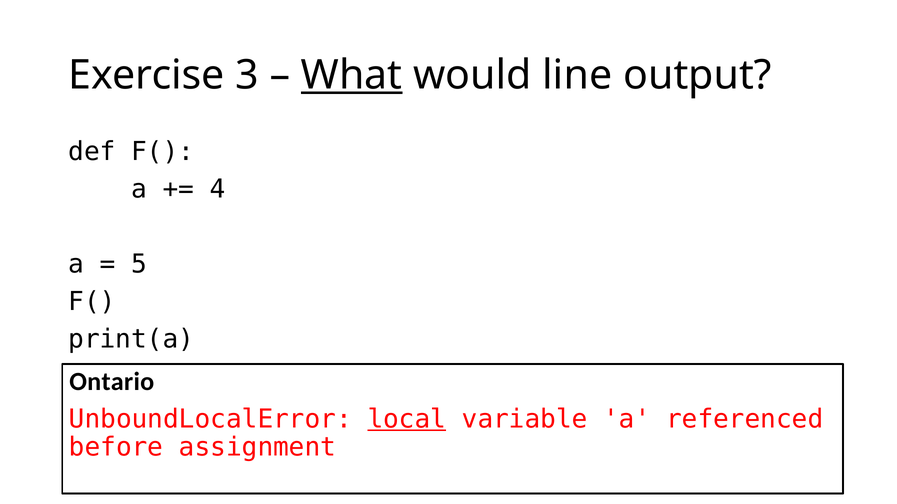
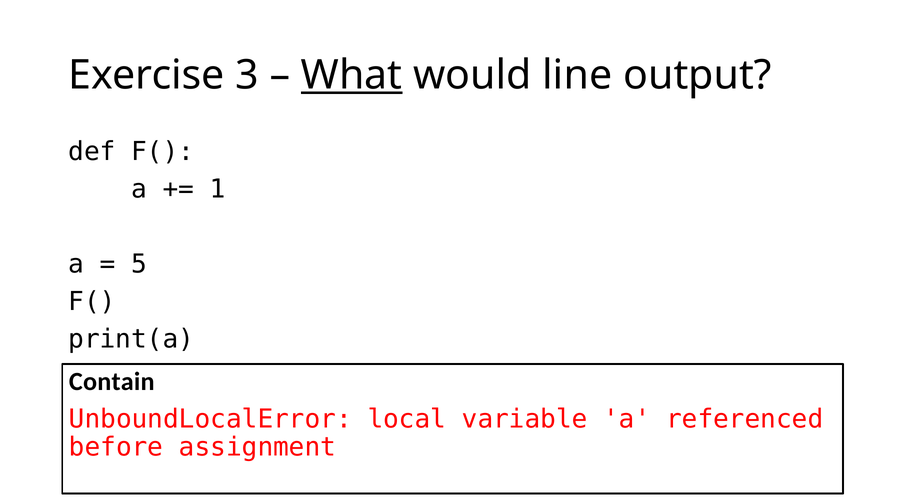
4: 4 -> 1 (218, 189)
Ontario: Ontario -> Contain (112, 382)
local underline: present -> none (407, 419)
